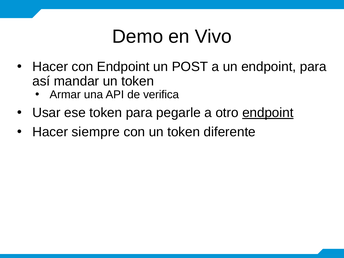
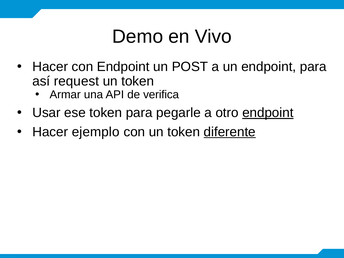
mandar: mandar -> request (76, 81)
siempre: siempre -> ejemplo (96, 132)
diferente underline: none -> present (230, 132)
